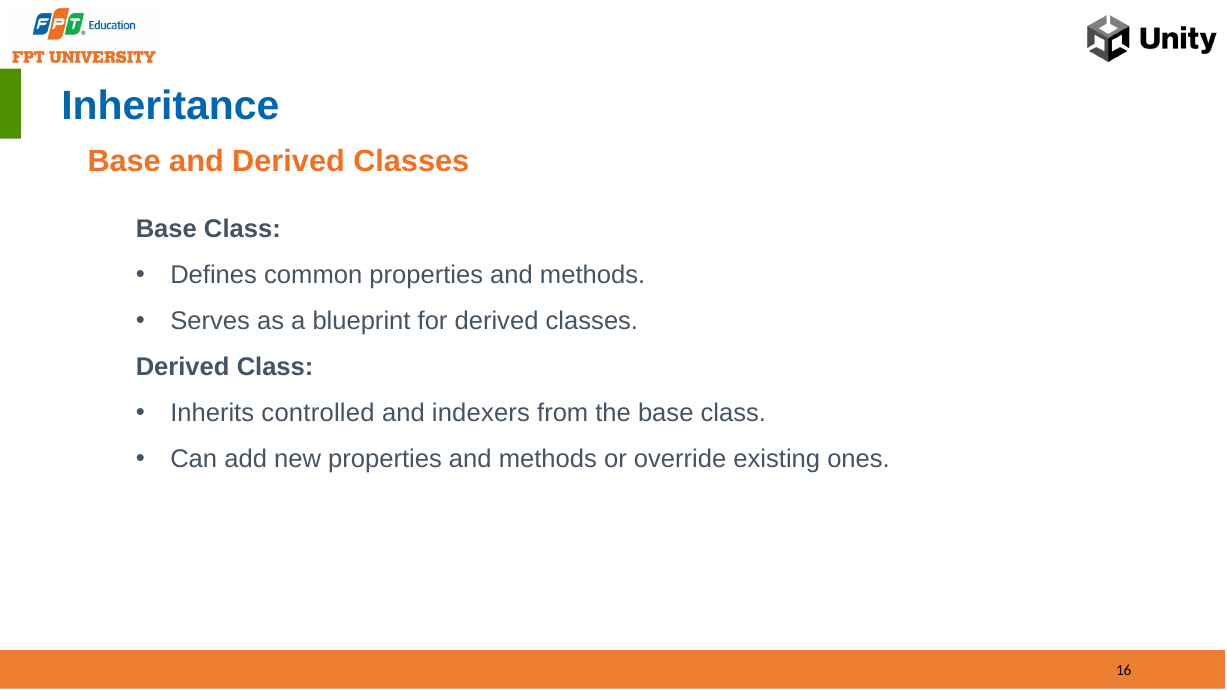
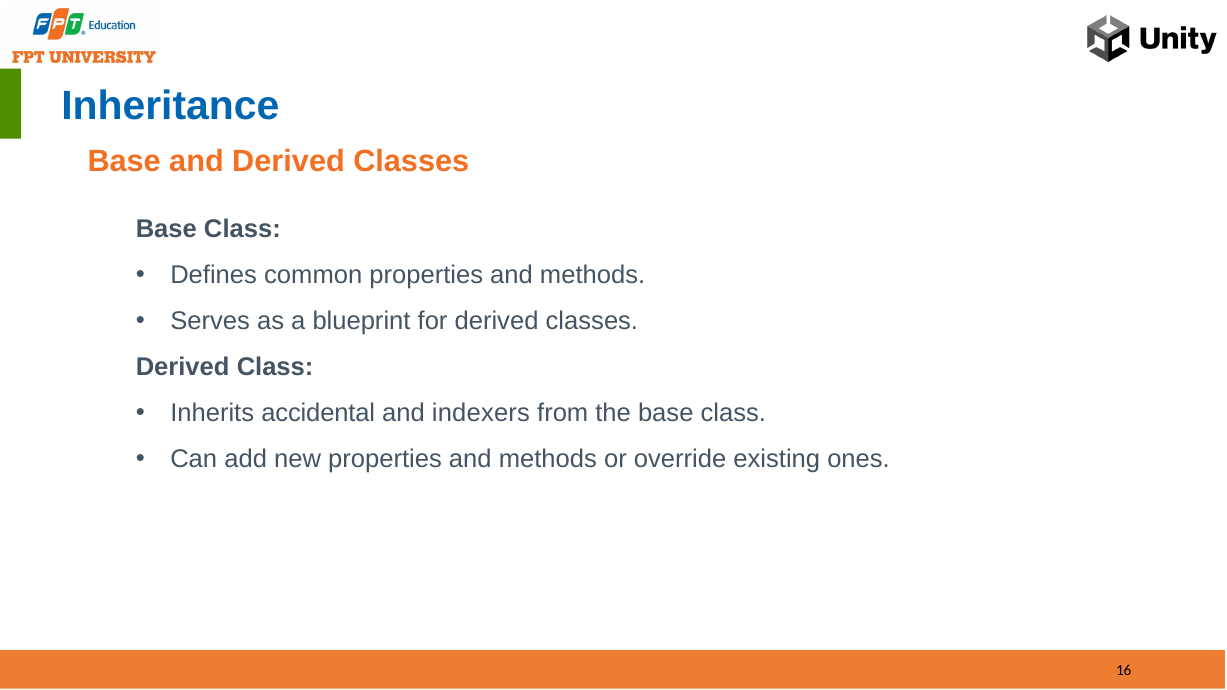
controlled: controlled -> accidental (318, 414)
